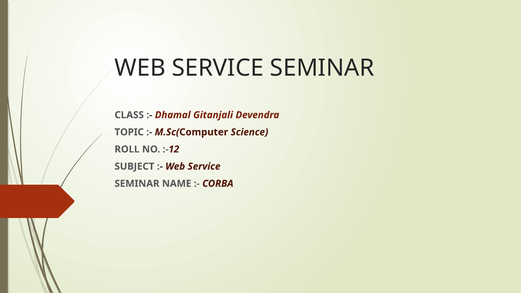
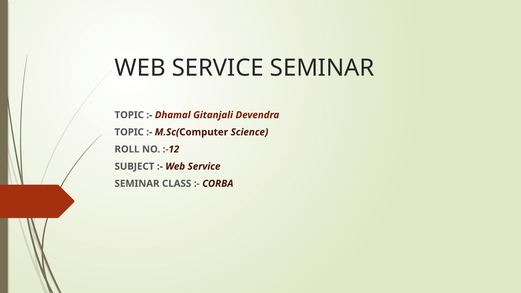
CLASS: CLASS -> TOPIC (129, 115)
NAME: NAME -> CLASS (177, 184)
